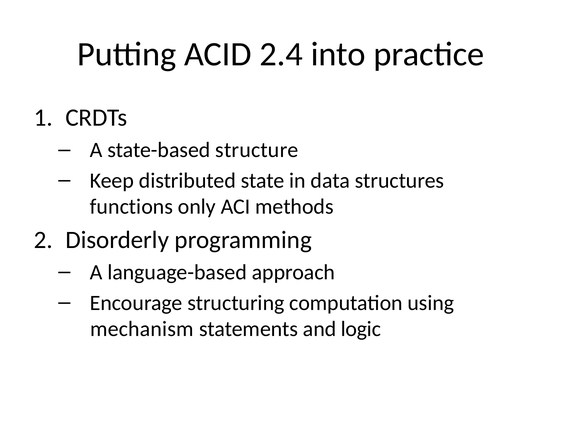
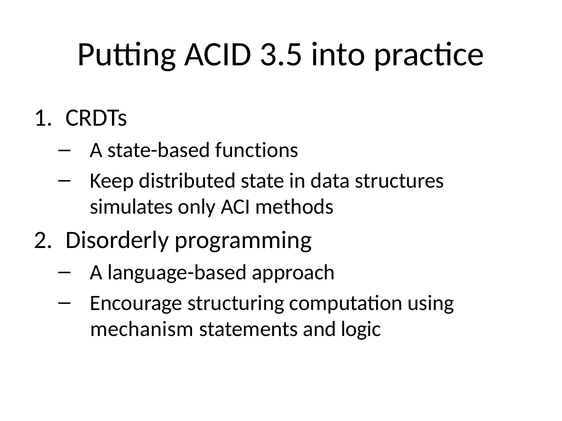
2.4: 2.4 -> 3.5 (281, 54)
structure: structure -> functions (257, 150)
functions: functions -> simulates (132, 207)
